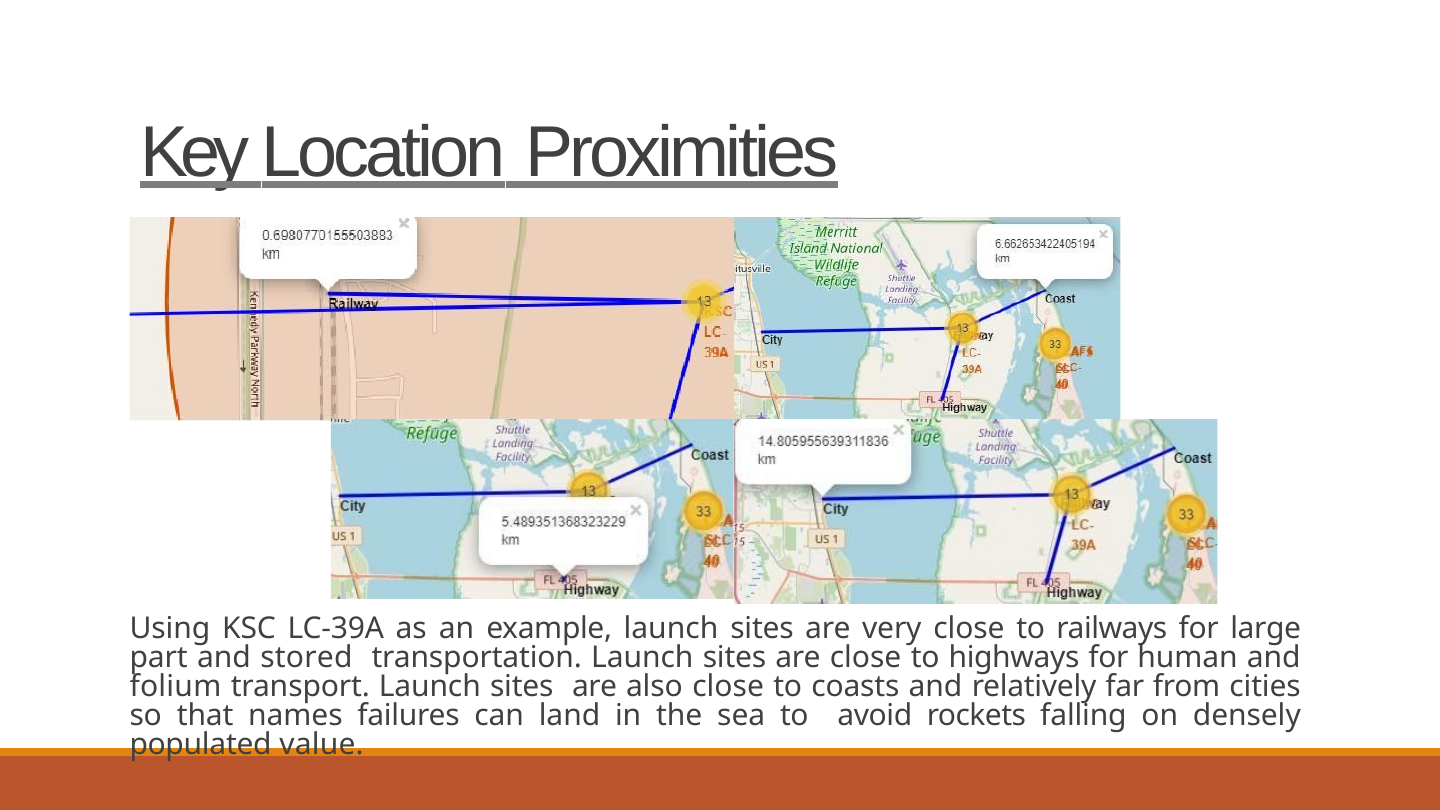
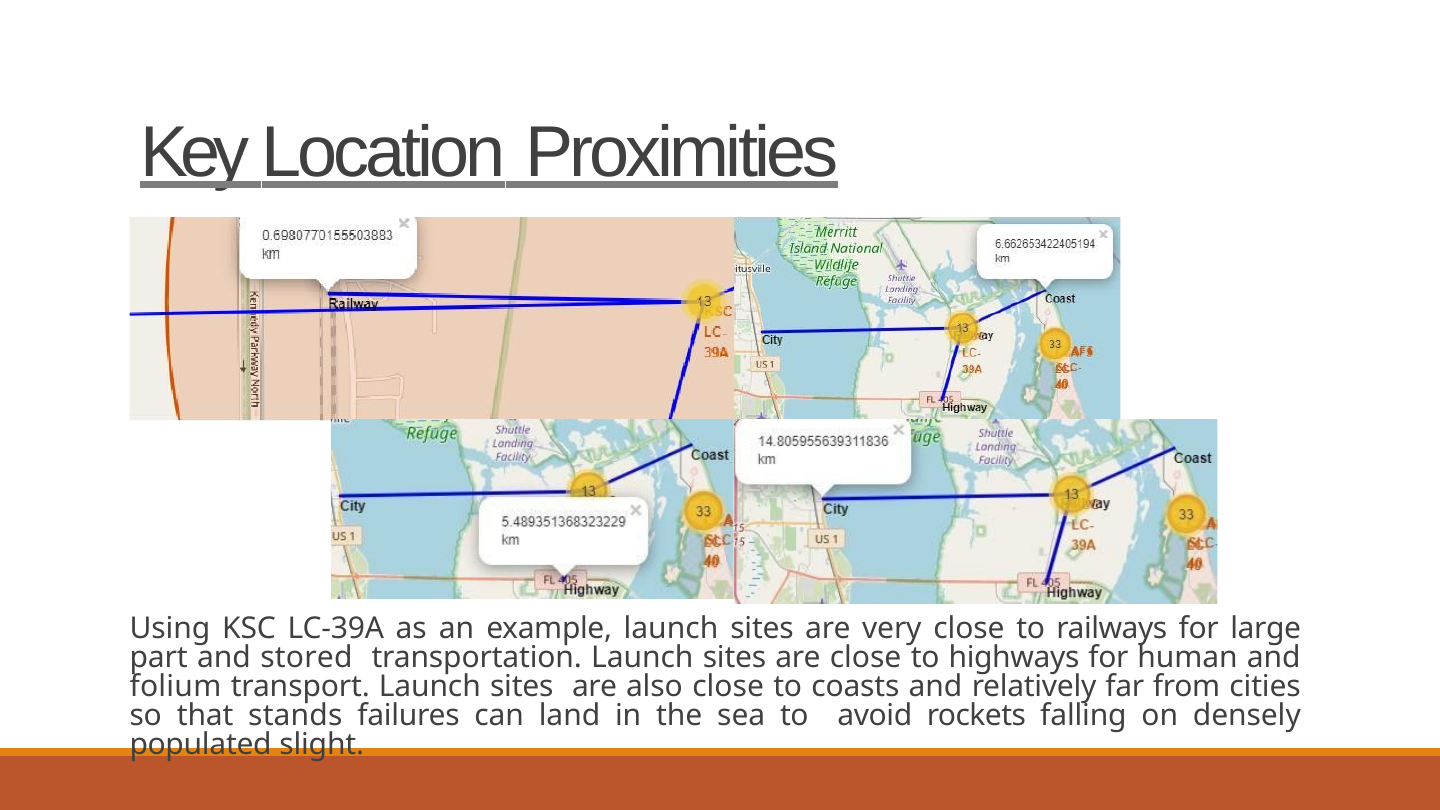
names: names -> stands (295, 716)
value: value -> slight (322, 744)
